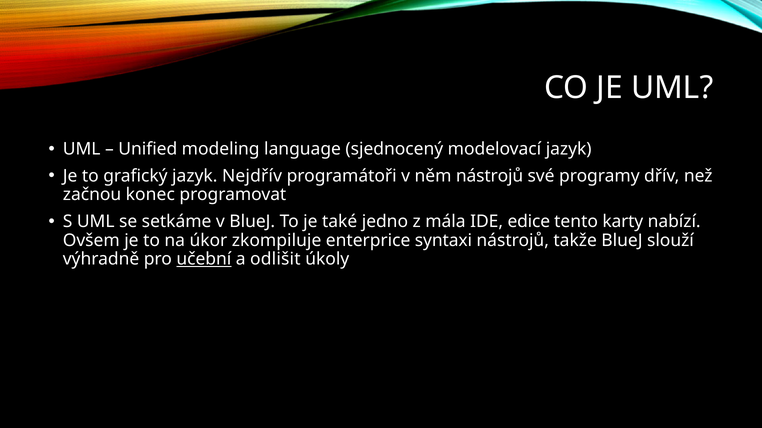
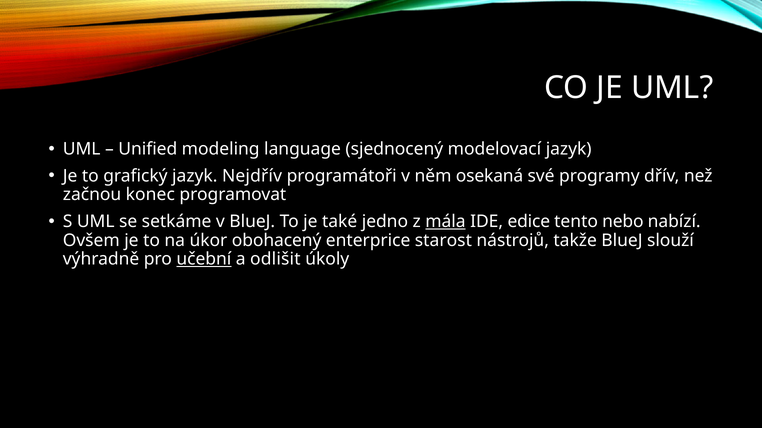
něm nástrojů: nástrojů -> osekaná (490, 176)
mála underline: none -> present (445, 222)
karty: karty -> nebo (623, 222)
zkompiluje: zkompiluje -> obohacený (277, 241)
syntaxi: syntaxi -> starost (443, 241)
